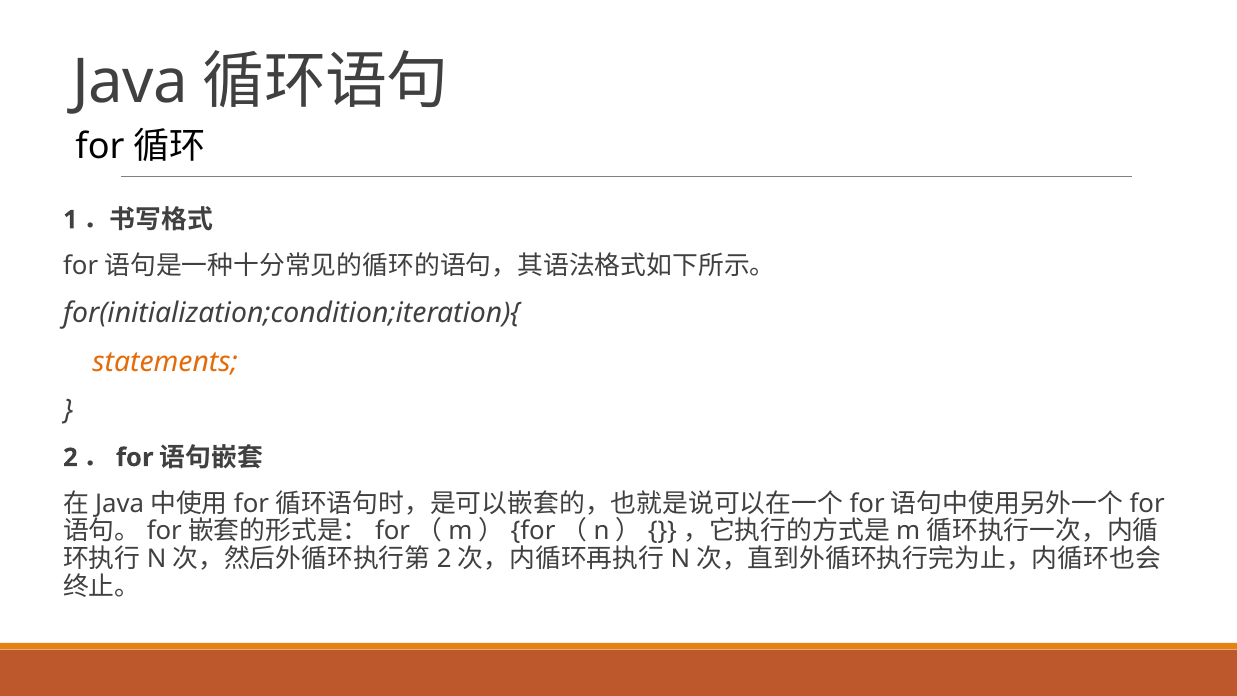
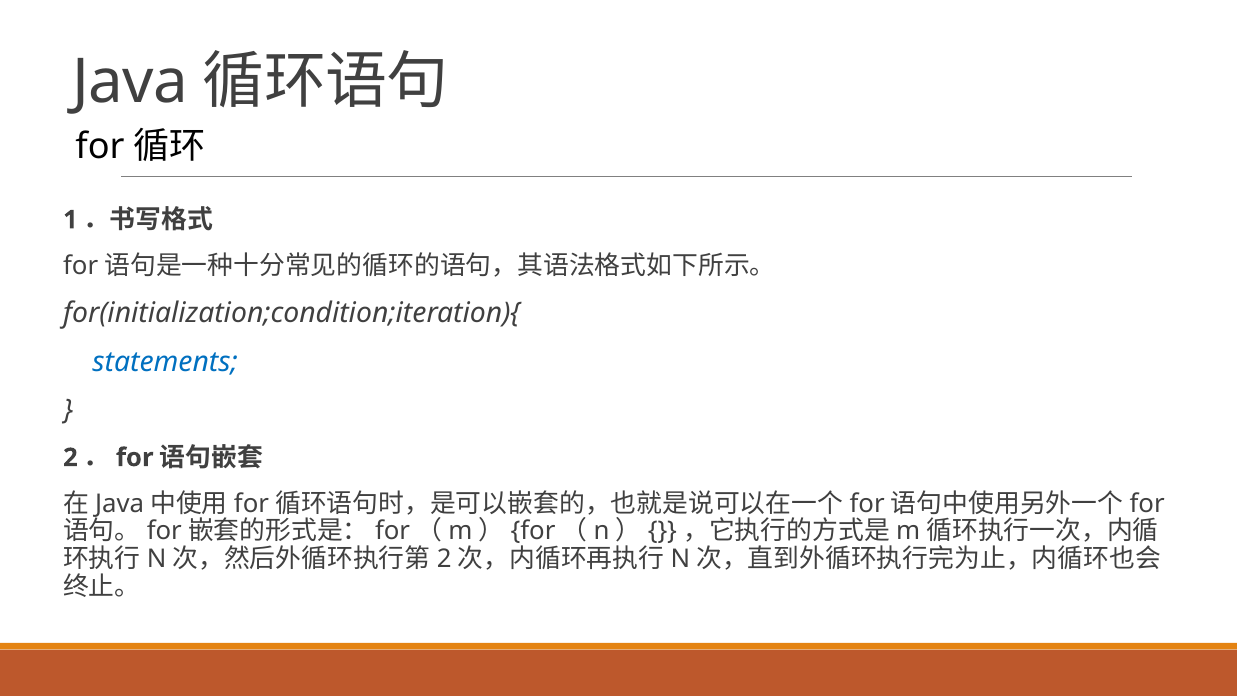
statements colour: orange -> blue (165, 362)
